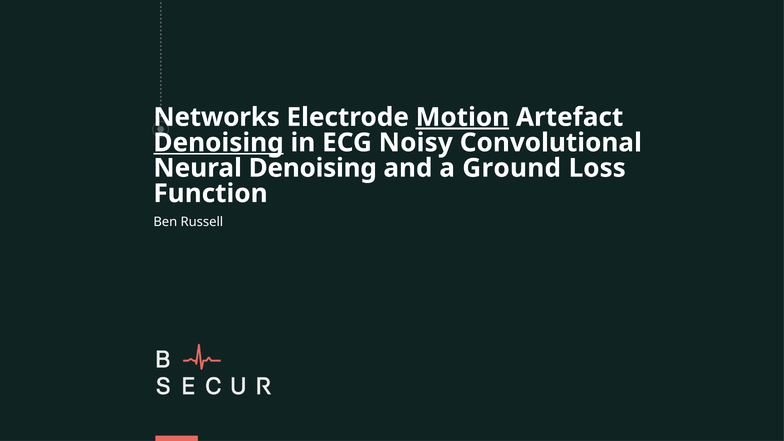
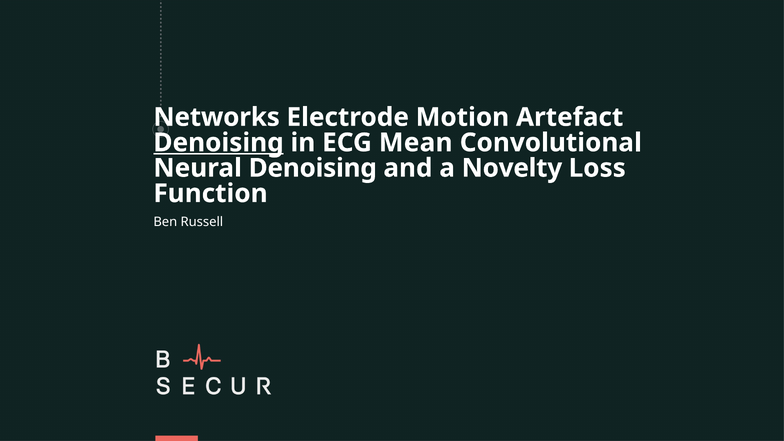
Motion underline: present -> none (462, 117)
Noisy: Noisy -> Mean (416, 143)
Ground: Ground -> Novelty (512, 168)
